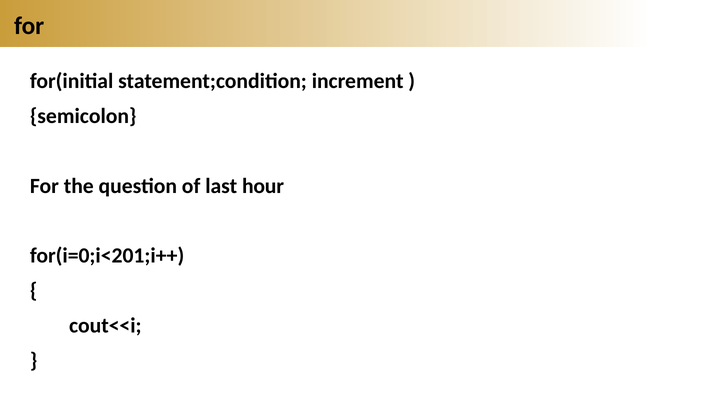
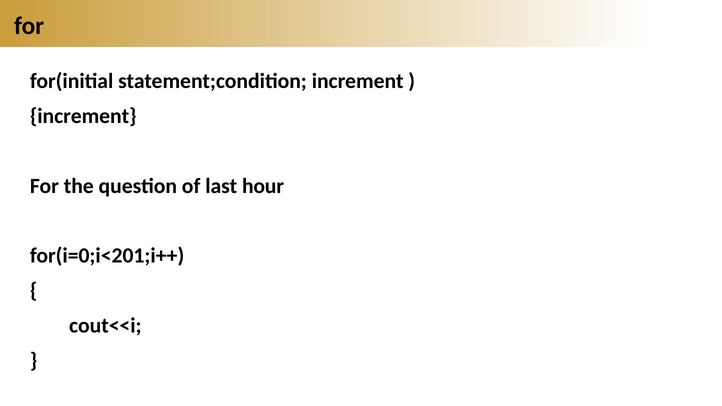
semicolon: semicolon -> increment (83, 116)
